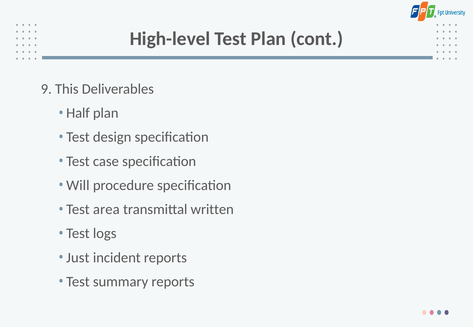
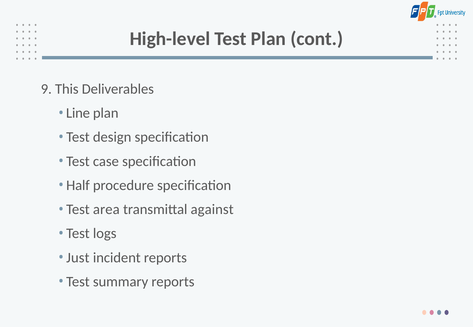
Half: Half -> Line (78, 113)
Will: Will -> Half (78, 186)
written: written -> against (212, 210)
